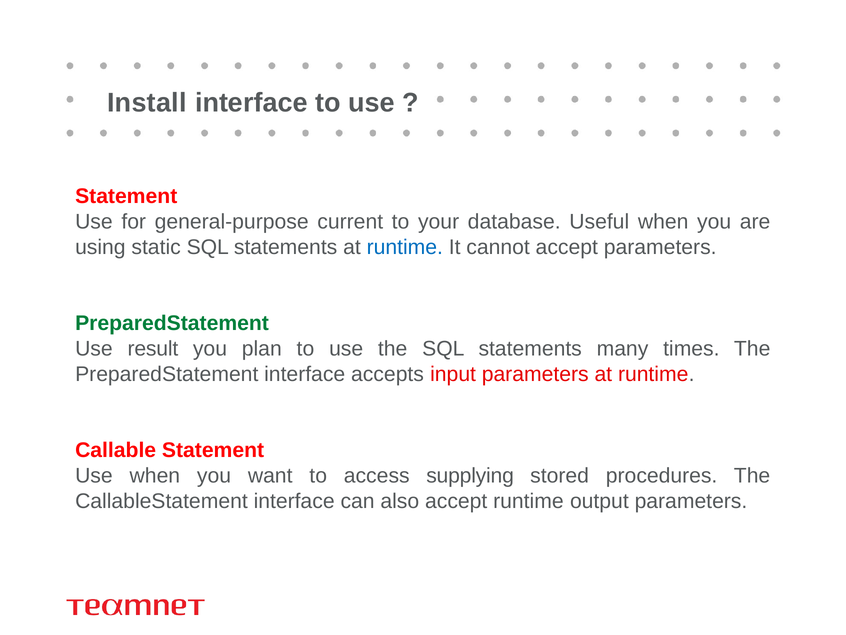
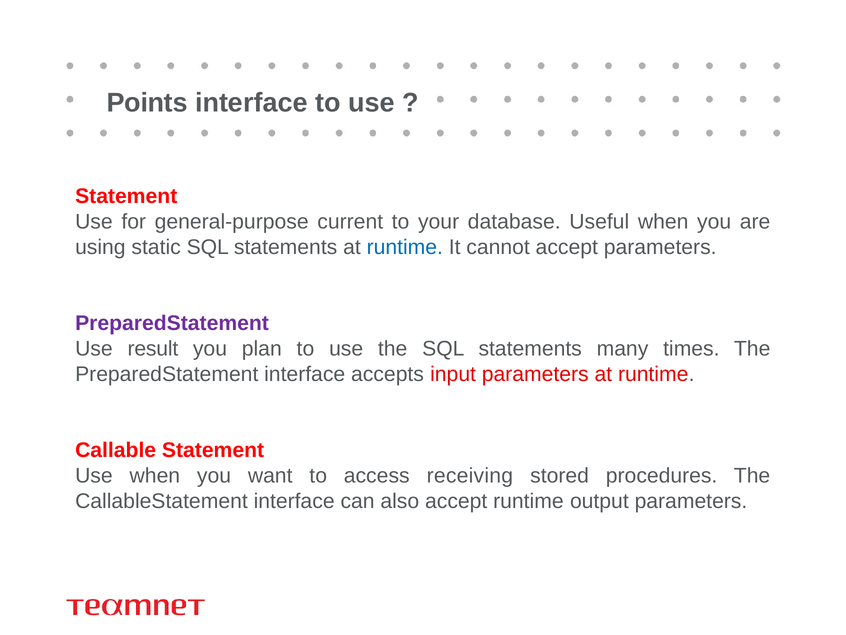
Install: Install -> Points (147, 103)
PreparedStatement colour: green -> purple (172, 323)
supplying: supplying -> receiving (470, 475)
